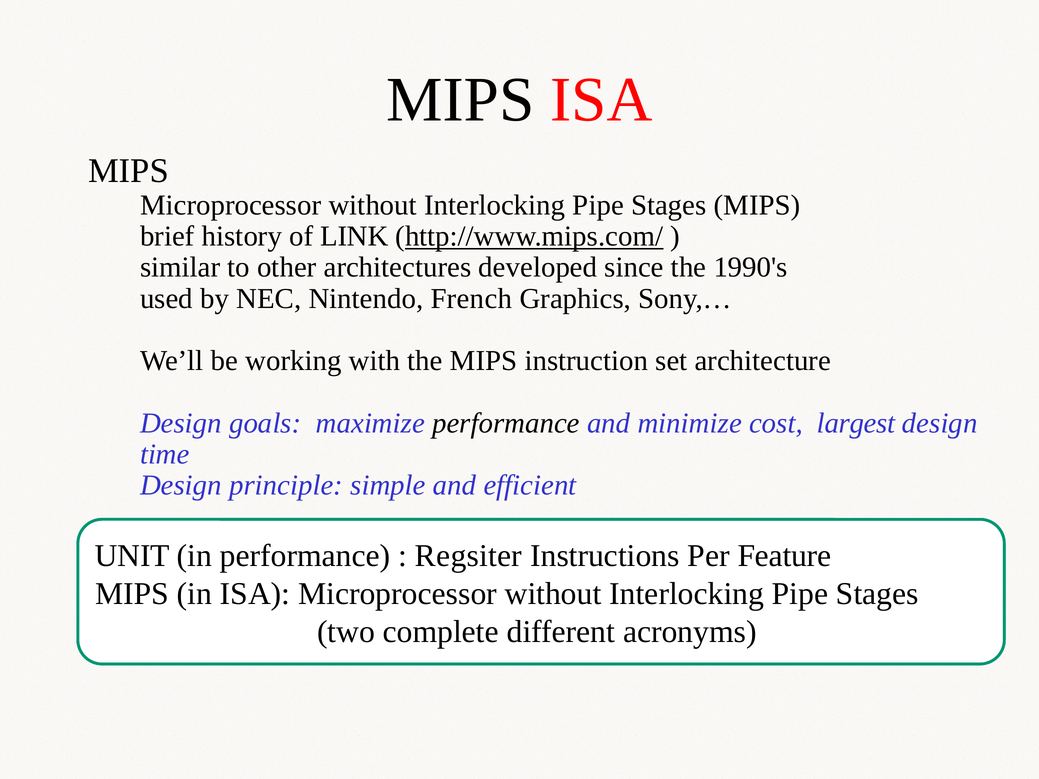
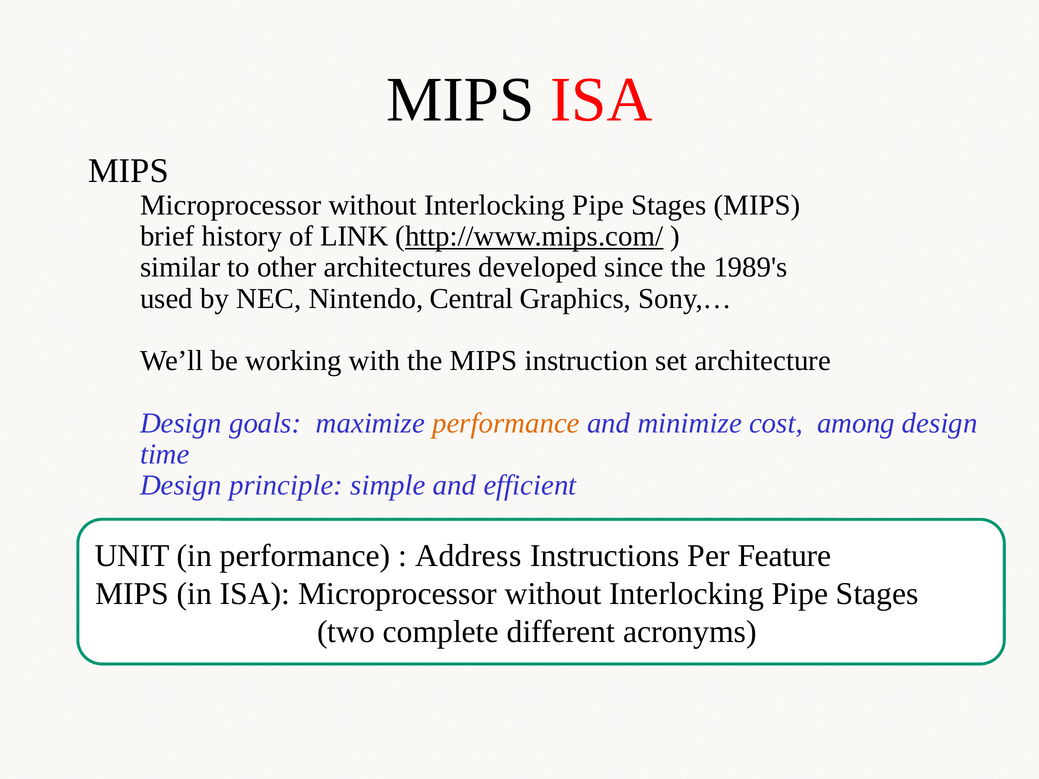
1990's: 1990's -> 1989's (751, 267)
French: French -> Central (472, 299)
performance colour: black -> orange (506, 423)
largest: largest -> among (856, 423)
Regsiter: Regsiter -> Address (468, 556)
